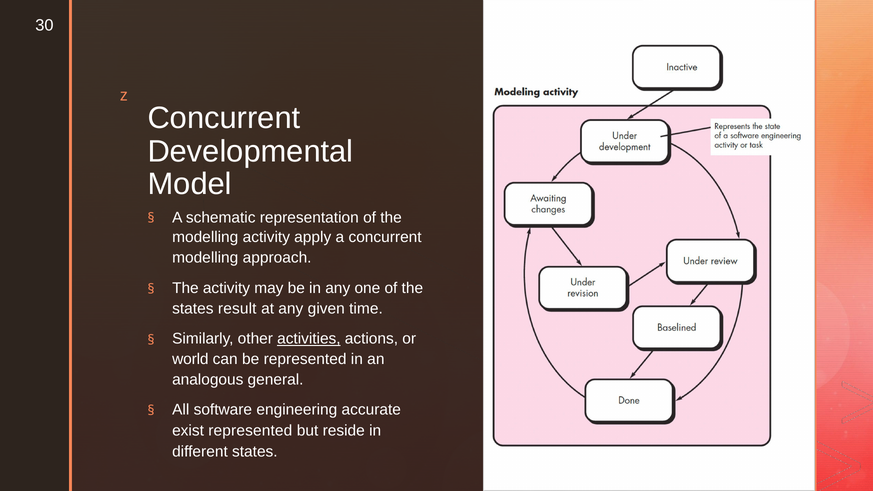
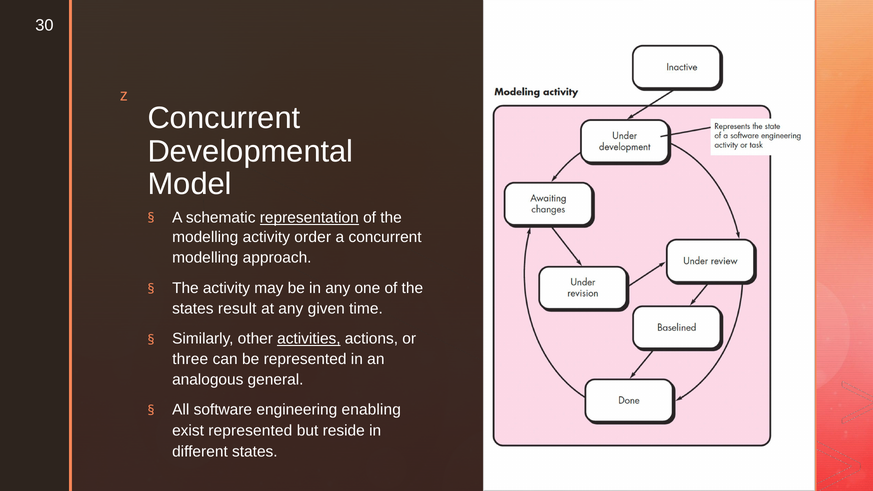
representation underline: none -> present (309, 218)
apply: apply -> order (313, 237)
world: world -> three (190, 359)
accurate: accurate -> enabling (371, 410)
